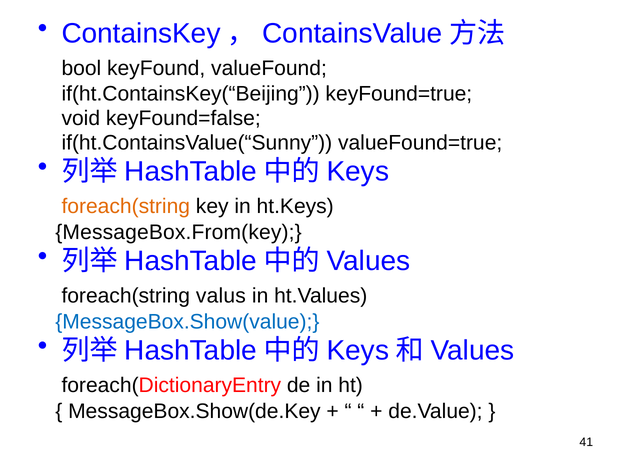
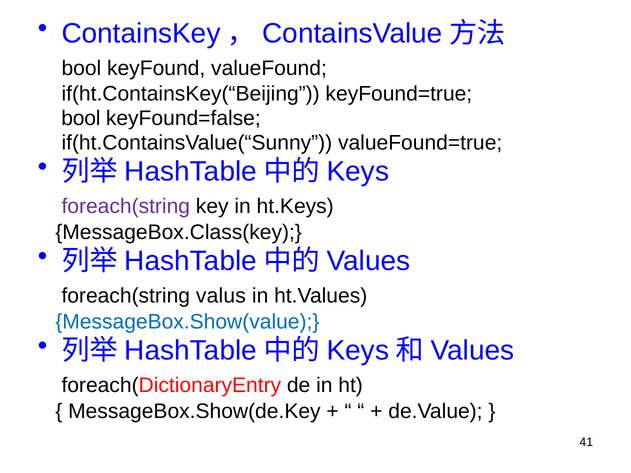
void: void -> bool (81, 118)
foreach(string colour: orange -> purple (126, 207)
MessageBox.From(key: MessageBox.From(key -> MessageBox.Class(key (179, 232)
